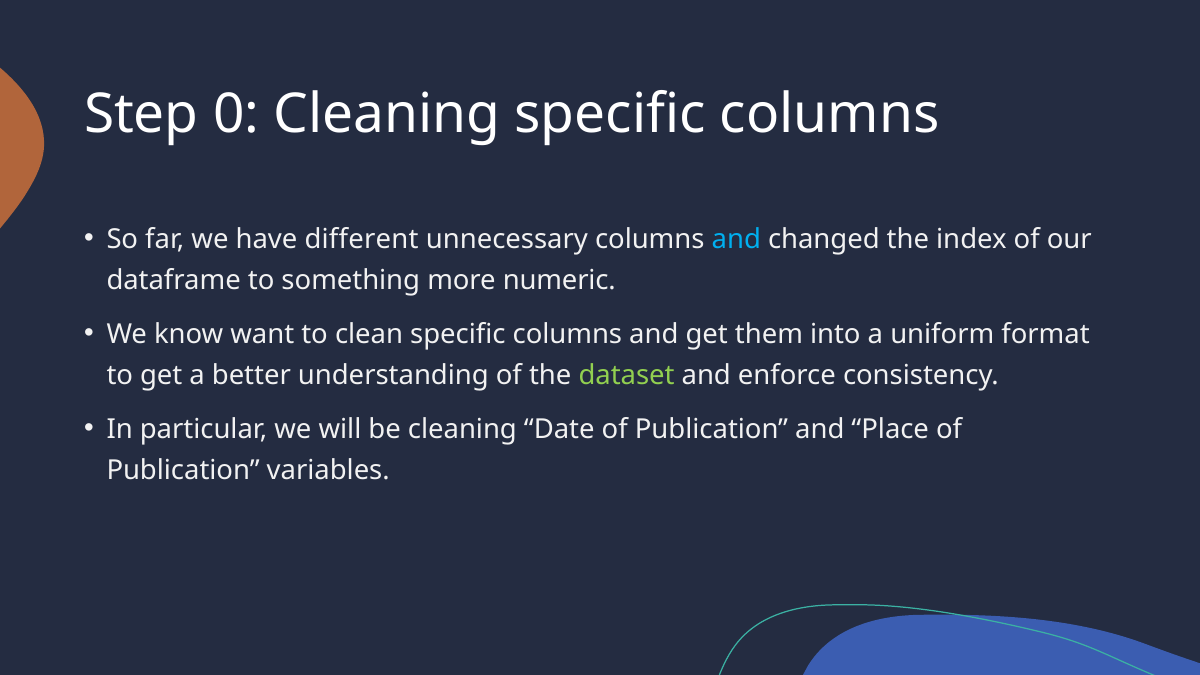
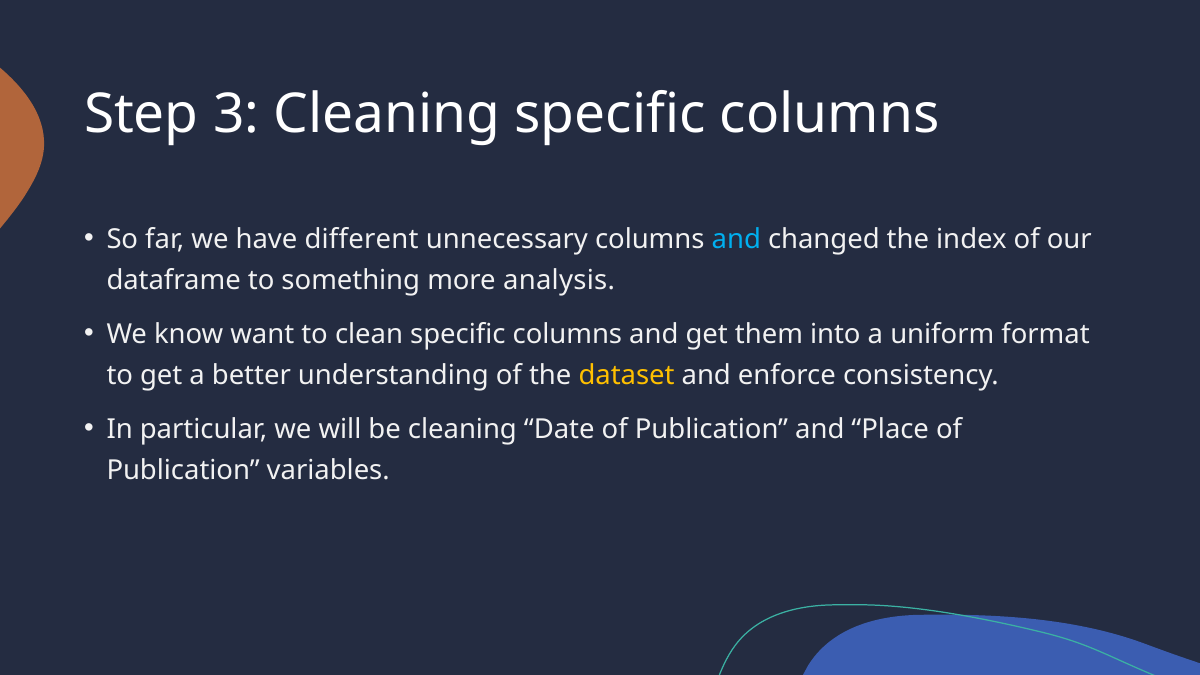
0: 0 -> 3 (236, 115)
numeric: numeric -> analysis (559, 280)
dataset colour: light green -> yellow (627, 375)
